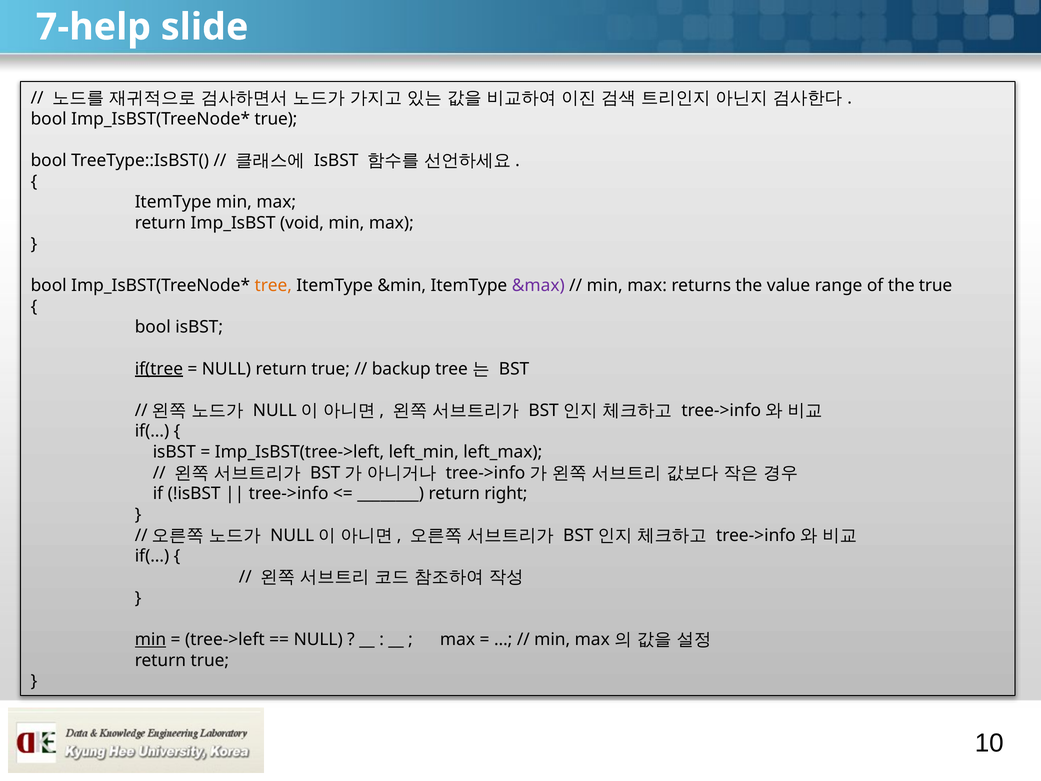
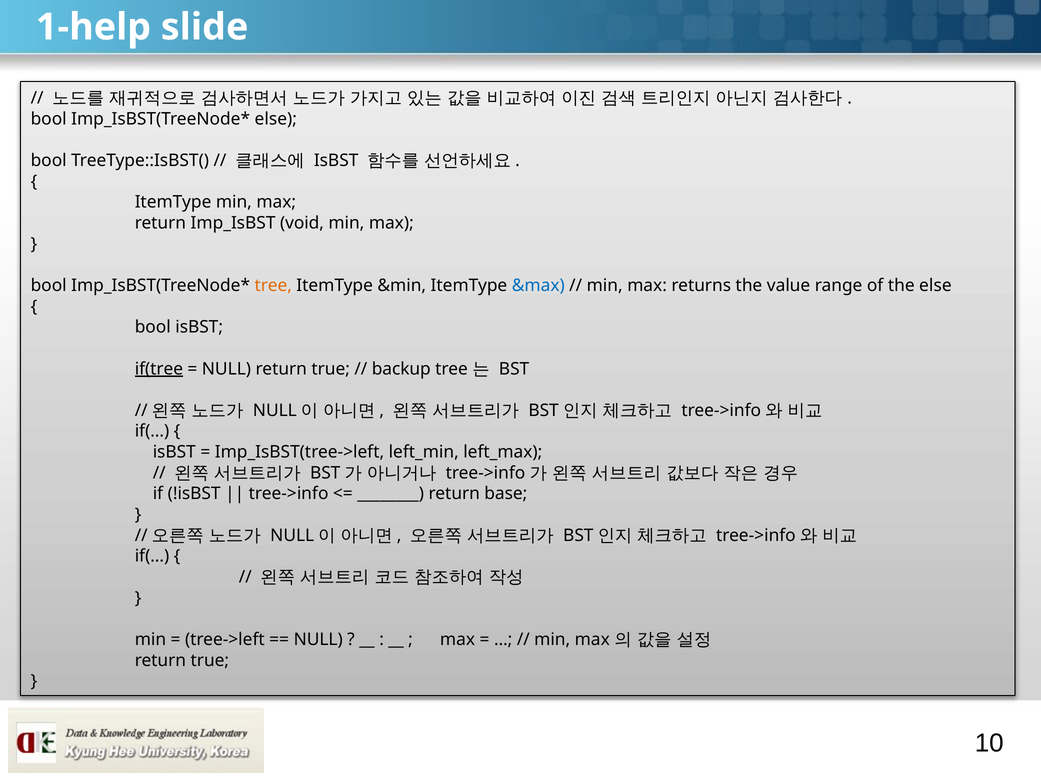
7-help: 7-help -> 1-help (93, 27)
true: true -> else (276, 119)
&max colour: purple -> blue (538, 285)
the true: true -> else (935, 285)
right: right -> base (506, 494)
min underline: present -> none (150, 639)
